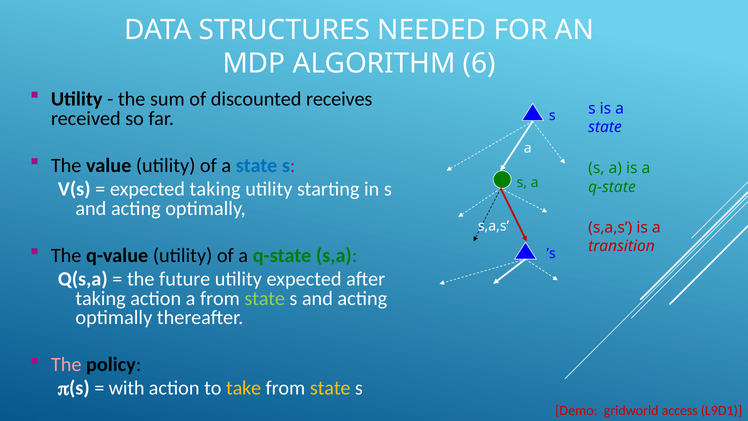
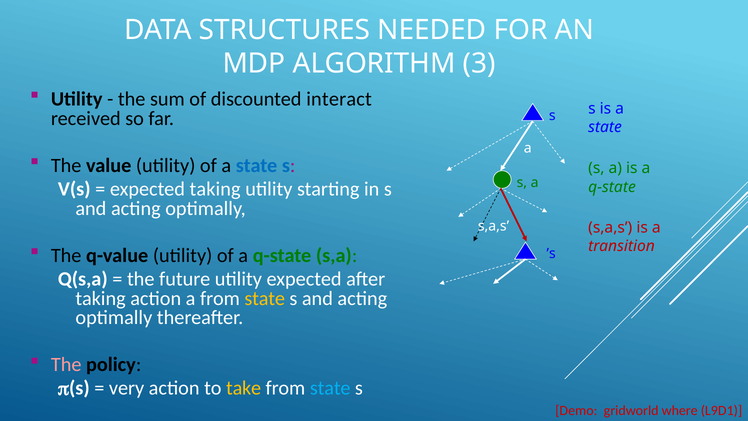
6: 6 -> 3 (479, 64)
receives: receives -> interact (339, 99)
state colour: light green -> yellow (265, 298)
with: with -> very (127, 388)
state colour: yellow -> light blue (330, 388)
access: access -> where (680, 410)
